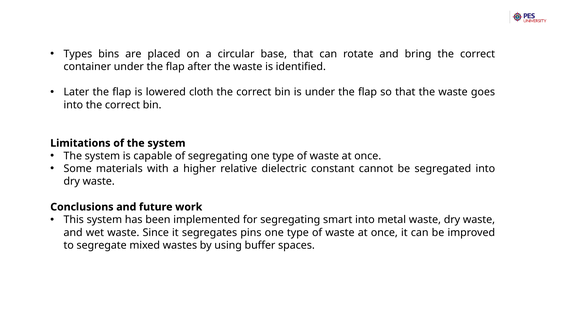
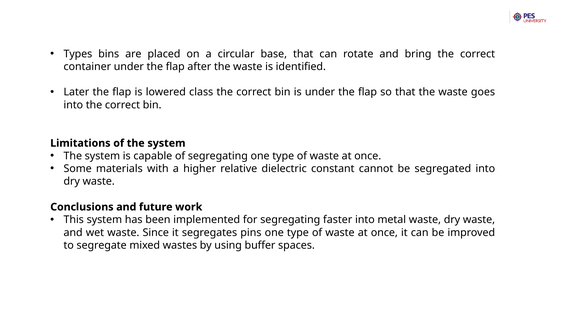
cloth: cloth -> class (201, 92)
smart: smart -> faster (338, 220)
